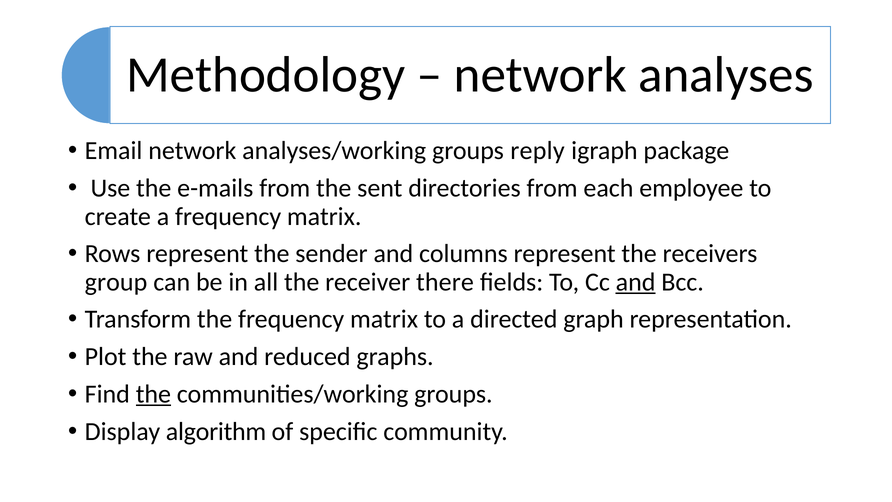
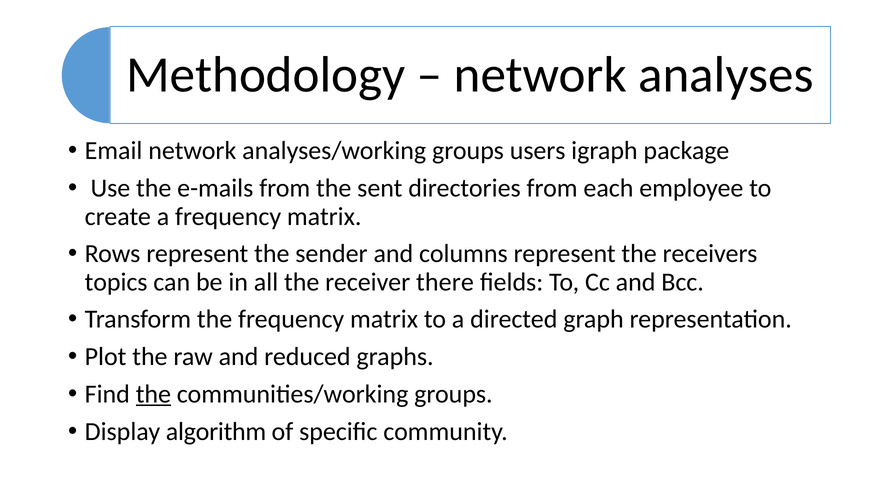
reply: reply -> users (538, 151)
group: group -> topics (116, 282)
and underline: present -> none (636, 282)
